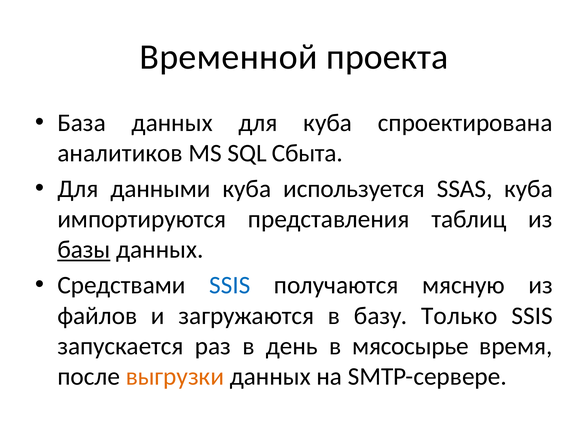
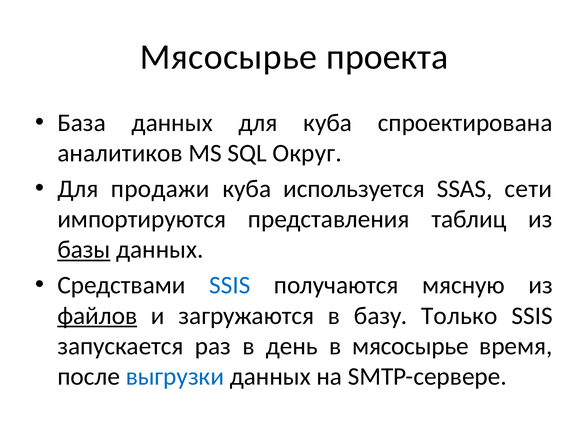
Временной: Временной -> Мясосырье (228, 57)
Сбыта: Сбыта -> Округ (307, 153)
данными: данными -> продажи (160, 189)
SSAS куба: куба -> сети (528, 189)
файлов underline: none -> present (97, 316)
выгрузки colour: orange -> blue (175, 376)
